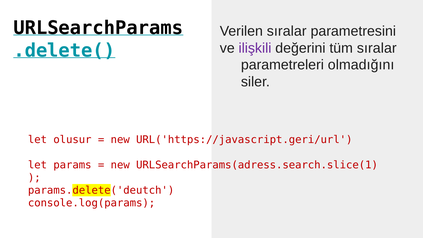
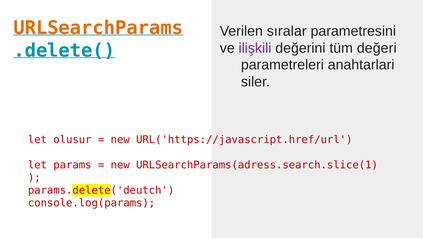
URLSearchParams colour: black -> orange (98, 28)
tüm sıralar: sıralar -> değeri (377, 48)
olmadığını: olmadığını -> anahtarlari (361, 65)
URL('https://javascript.geri/url: URL('https://javascript.geri/url -> URL('https://javascript.href/url (244, 140)
